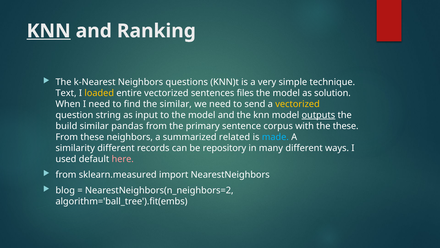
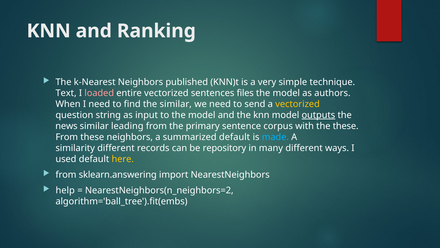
KNN underline: present -> none (49, 31)
questions: questions -> published (187, 82)
loaded colour: yellow -> pink (99, 93)
solution: solution -> authors (332, 93)
build: build -> news (66, 126)
pandas: pandas -> leading (127, 126)
summarized related: related -> default (235, 137)
here colour: pink -> yellow (123, 159)
sklearn.measured: sklearn.measured -> sklearn.answering (118, 175)
blog: blog -> help (65, 190)
